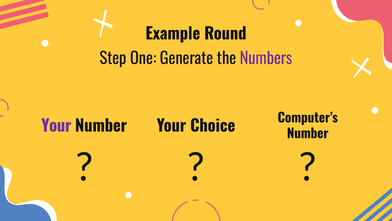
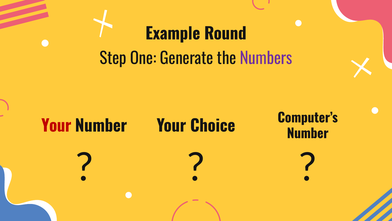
Your colour: purple -> red (56, 126)
